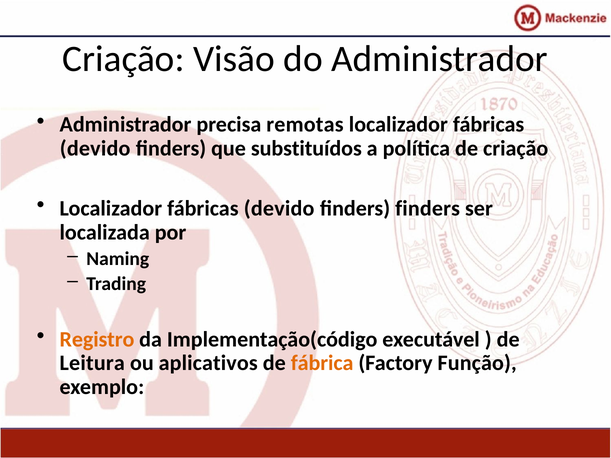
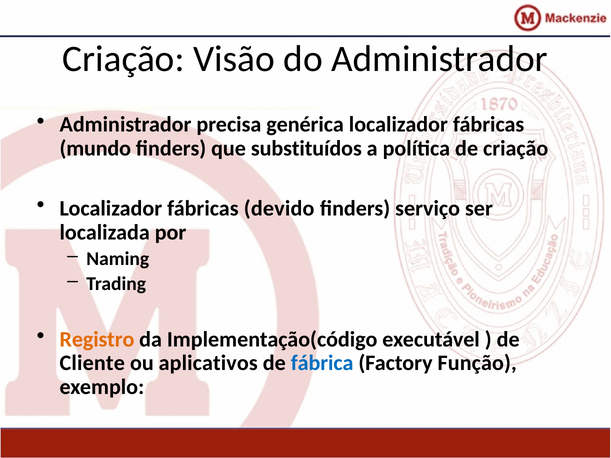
remotas: remotas -> genérica (305, 125)
devido: devido -> mundo (95, 149)
finders finders: finders -> serviço (428, 209)
Leitura: Leitura -> Cliente (92, 363)
fábrica colour: orange -> blue (322, 363)
